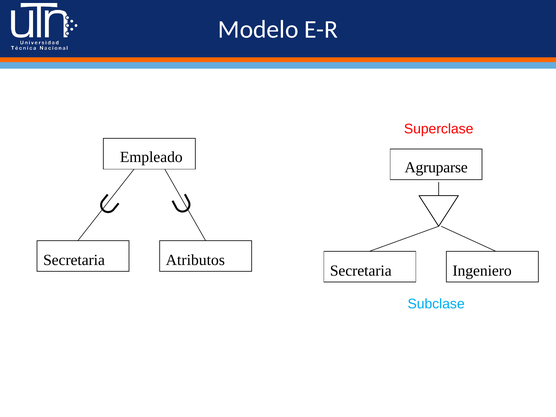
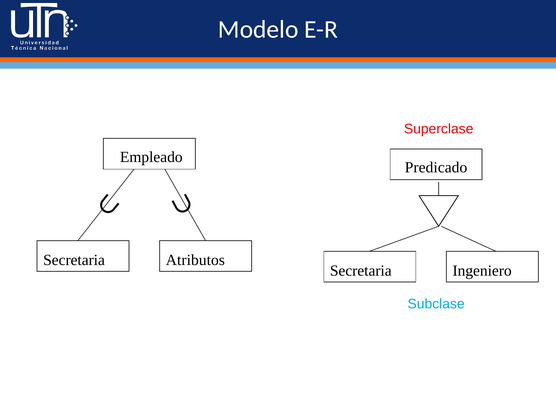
Agruparse: Agruparse -> Predicado (436, 168)
